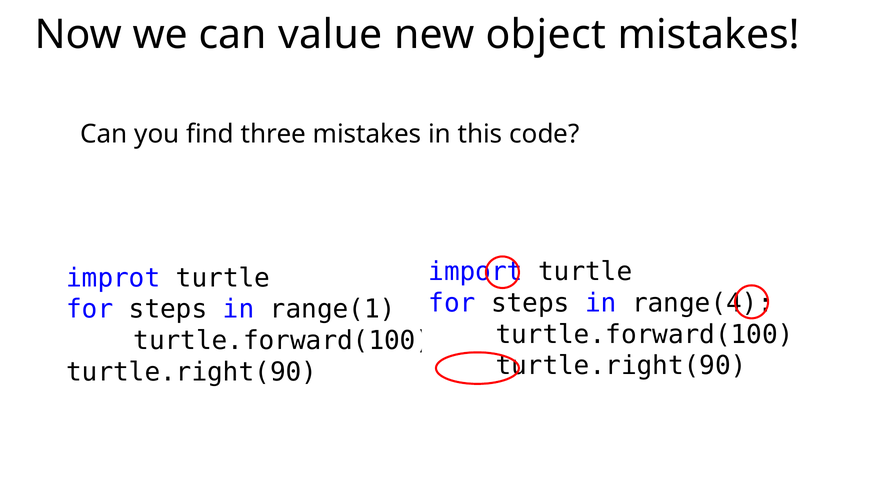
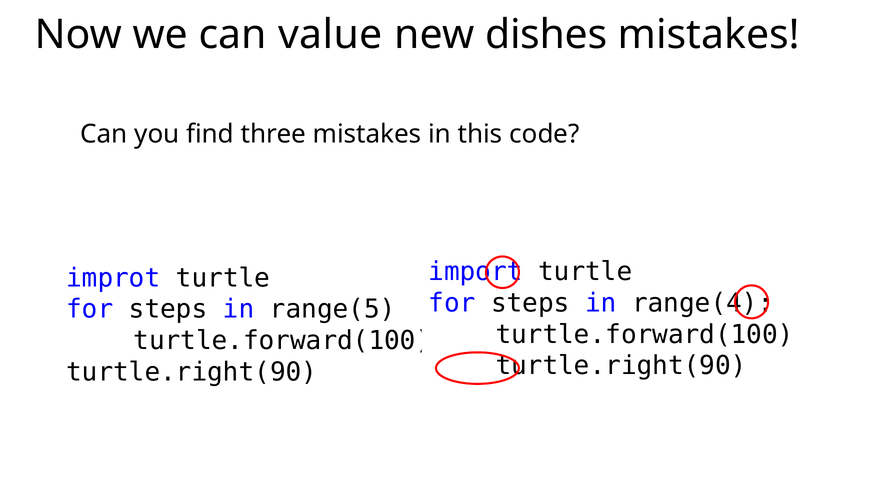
object: object -> dishes (546, 35)
range(1: range(1 -> range(5 (333, 310)
